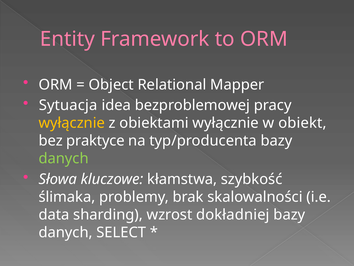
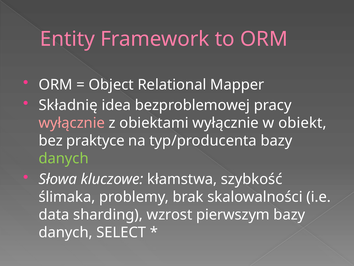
Sytuacja: Sytuacja -> Składnię (68, 105)
wyłącznie colour: yellow -> pink (72, 123)
dokładniej: dokładniej -> pierwszym (233, 214)
